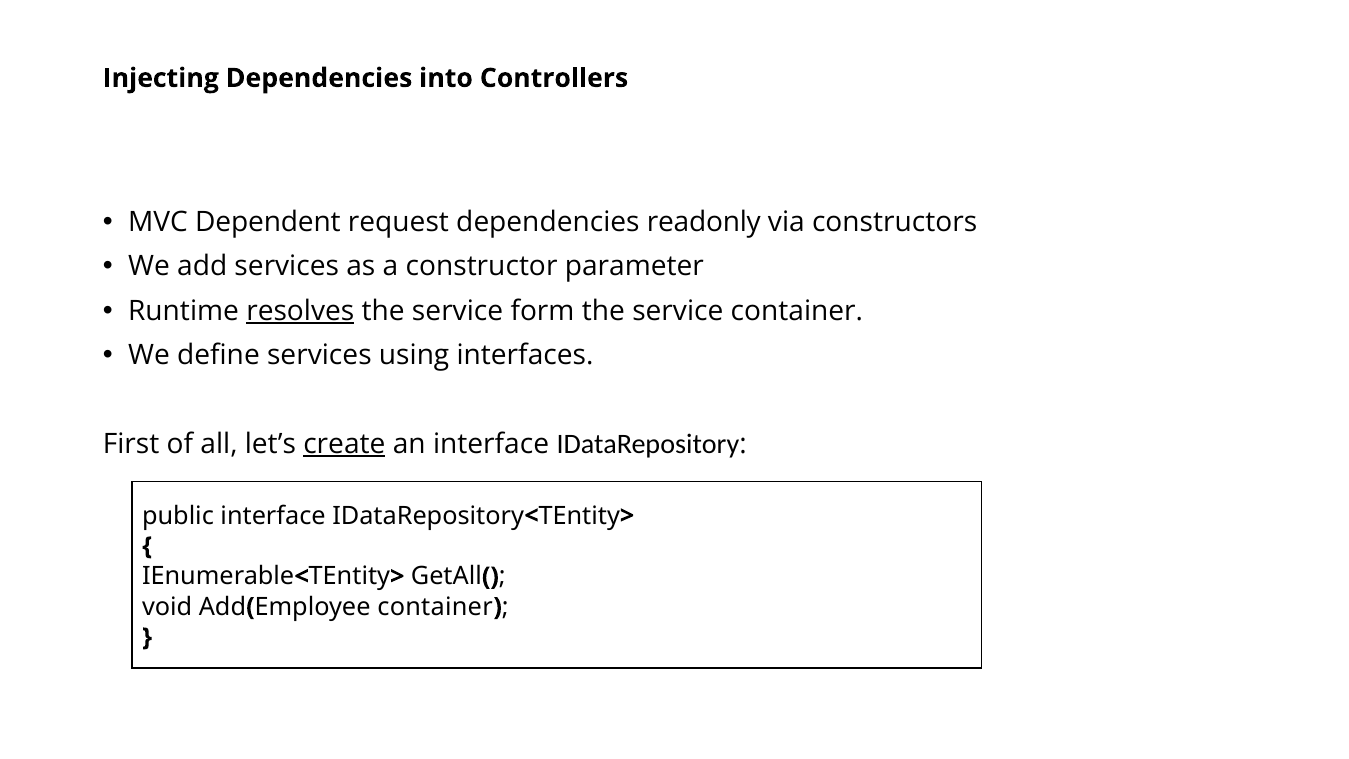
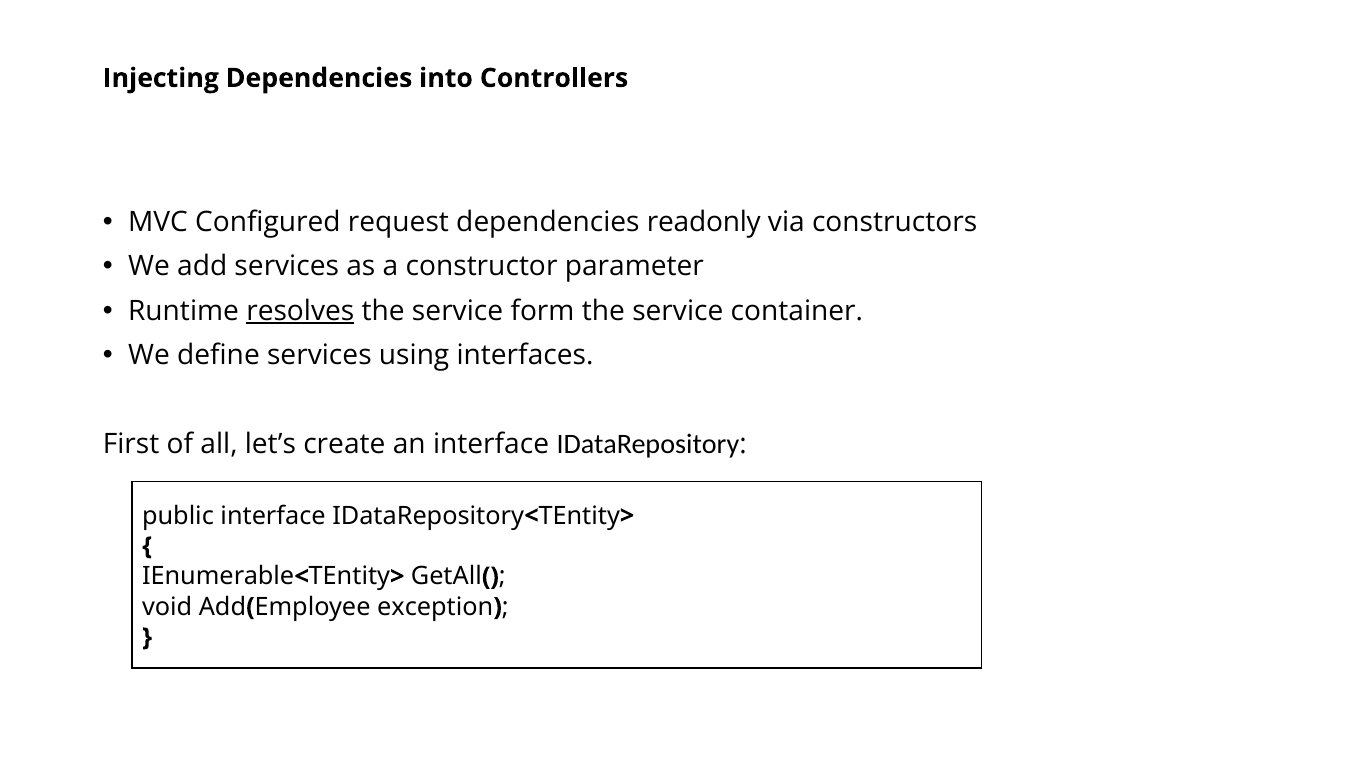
Dependent: Dependent -> Configured (268, 222)
create underline: present -> none (344, 444)
Employee container: container -> exception (435, 607)
